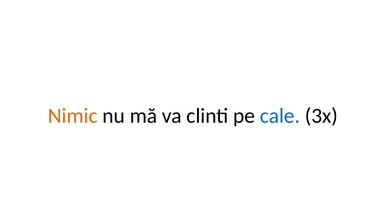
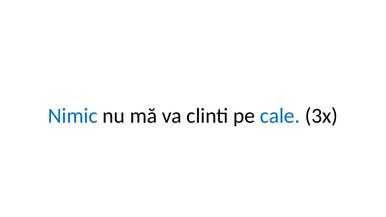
Nimic colour: orange -> blue (73, 116)
